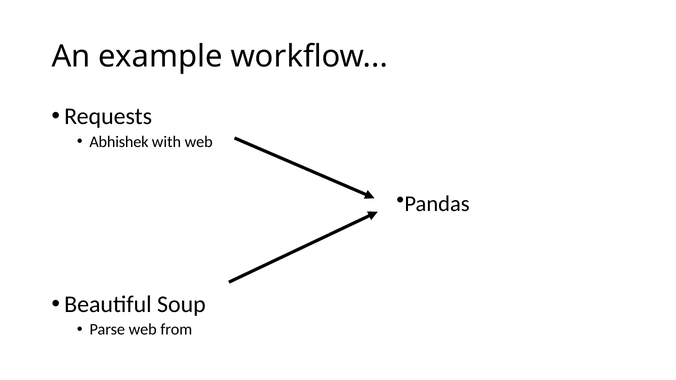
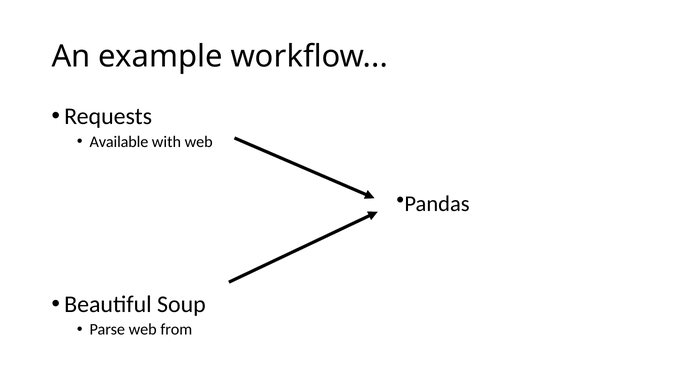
Abhishek: Abhishek -> Available (119, 142)
